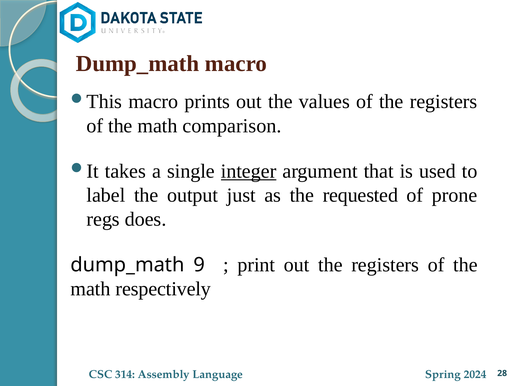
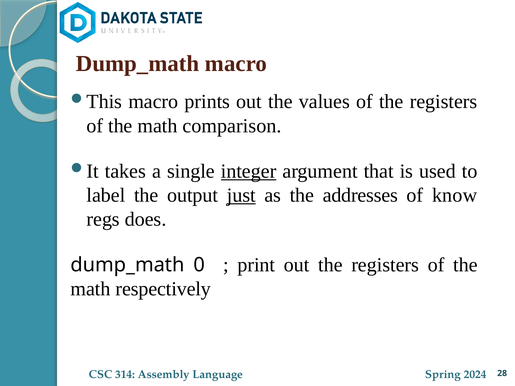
just underline: none -> present (241, 195)
requested: requested -> addresses (360, 195)
prone: prone -> know (455, 195)
9: 9 -> 0 (199, 265)
